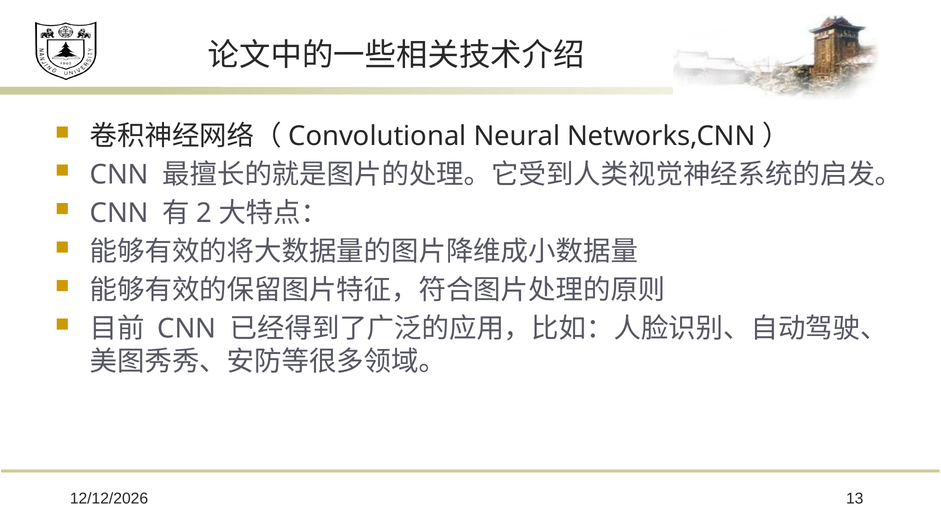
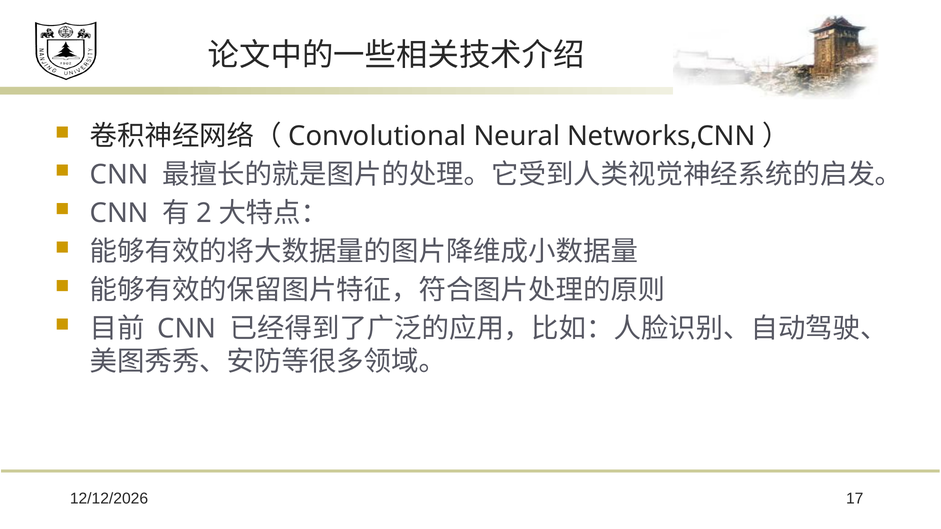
13: 13 -> 17 (855, 499)
